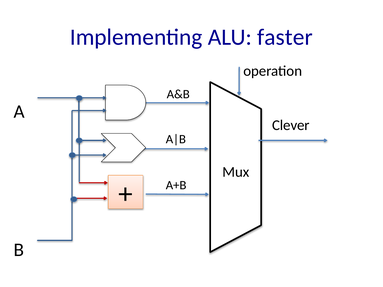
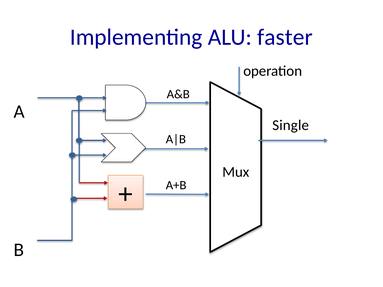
Clever: Clever -> Single (291, 125)
